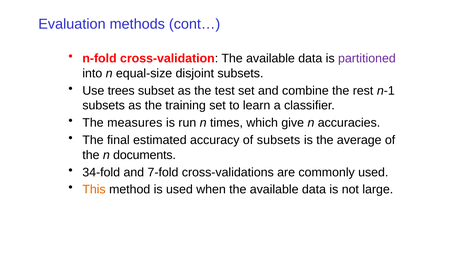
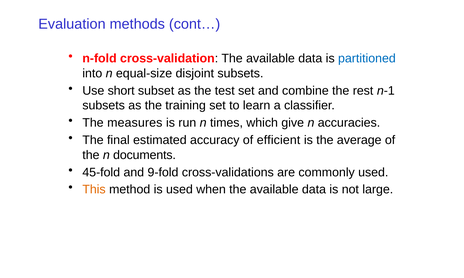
partitioned colour: purple -> blue (367, 59)
trees: trees -> short (121, 91)
of subsets: subsets -> efficient (279, 140)
34-fold: 34-fold -> 45-fold (101, 173)
7-fold: 7-fold -> 9-fold (163, 173)
